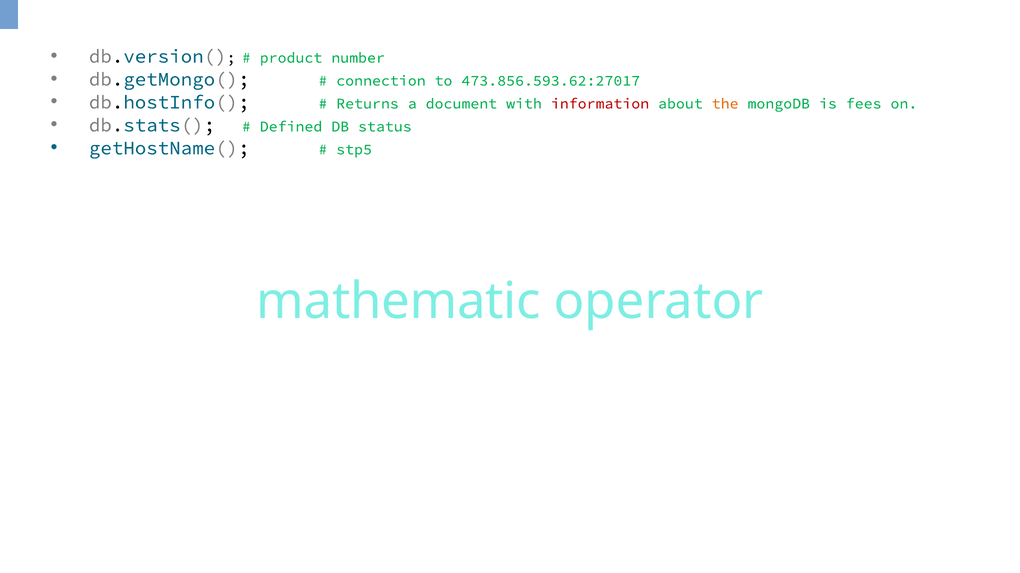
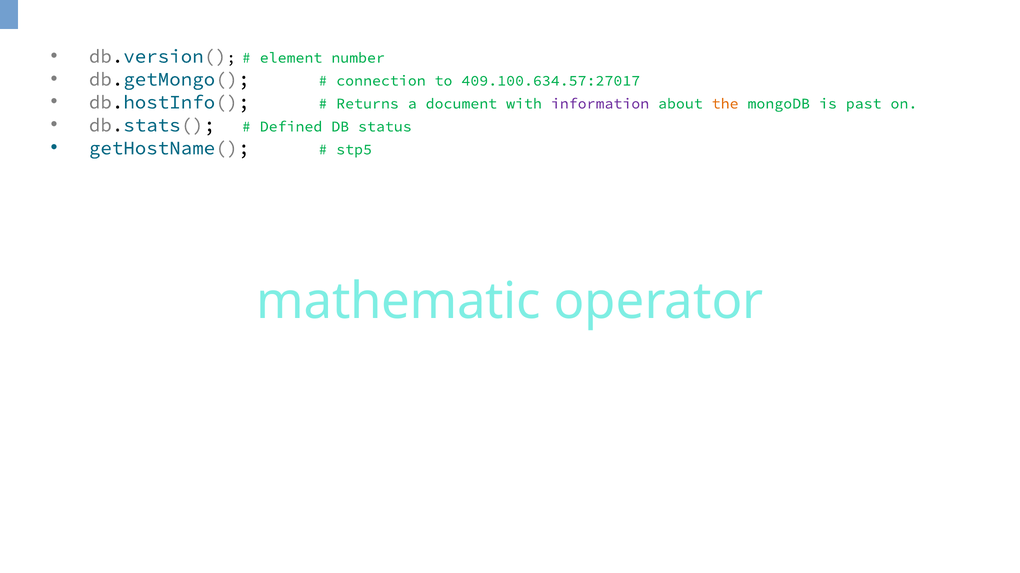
product: product -> element (291, 58)
473.856.593.62:27017: 473.856.593.62:27017 -> 409.100.634.57:27017 (551, 81)
information colour: red -> purple (600, 104)
fees: fees -> past (864, 104)
